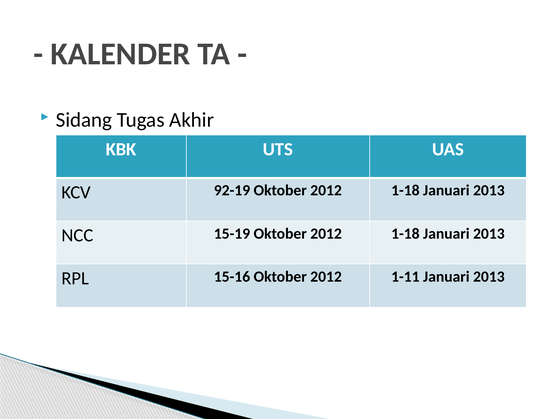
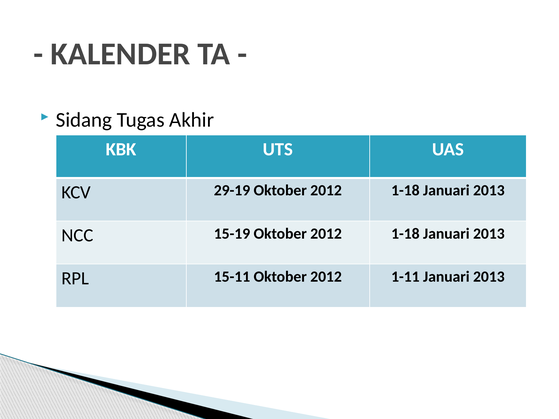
92-19: 92-19 -> 29-19 (232, 191)
15-16: 15-16 -> 15-11 (232, 277)
